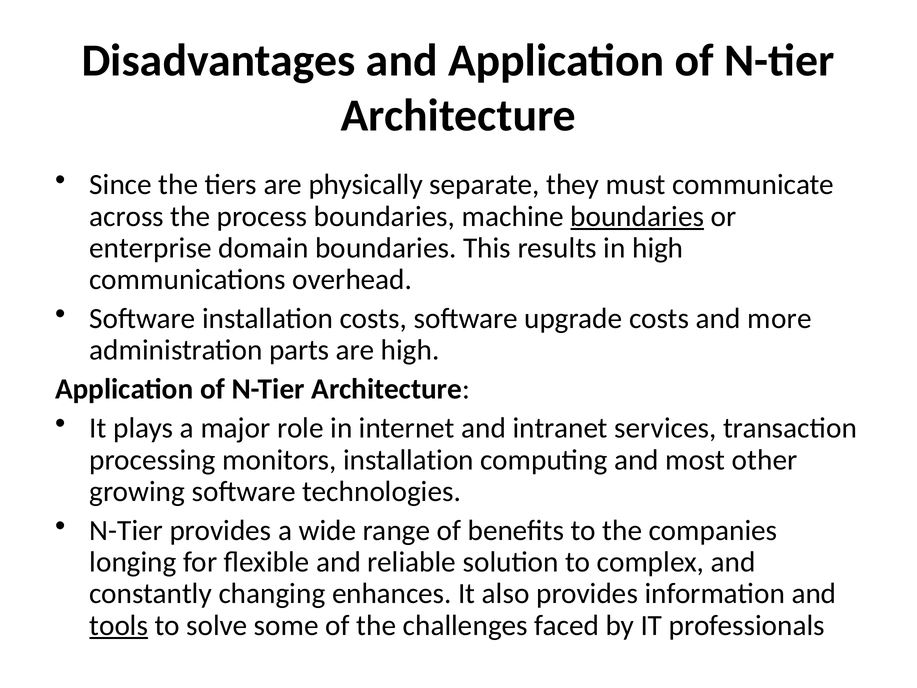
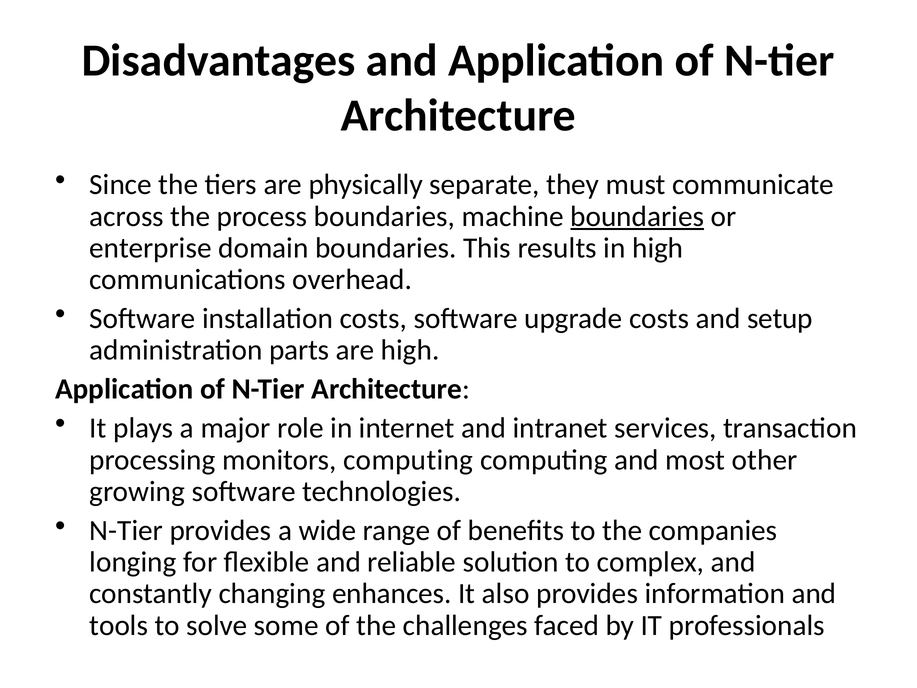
more: more -> setup (780, 319)
monitors installation: installation -> computing (408, 460)
tools underline: present -> none (119, 625)
